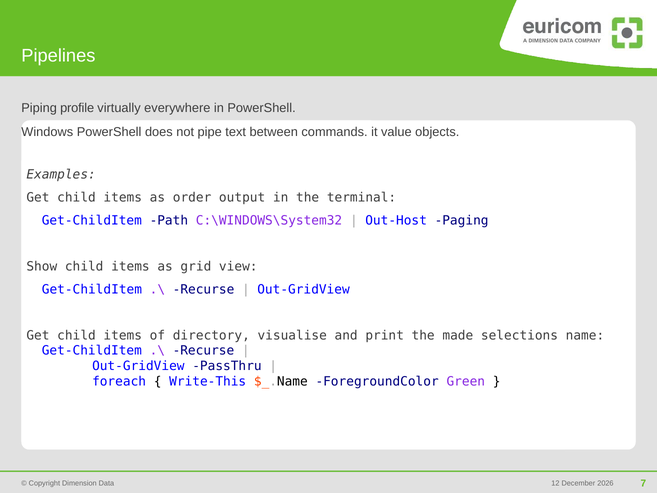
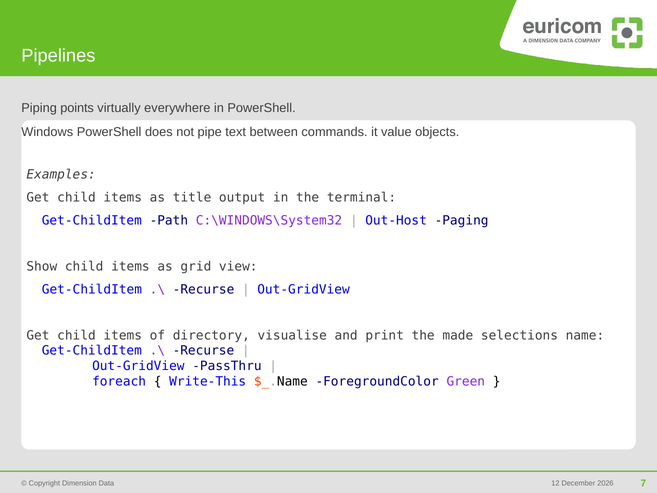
profile: profile -> points (77, 108)
order: order -> title (192, 197)
